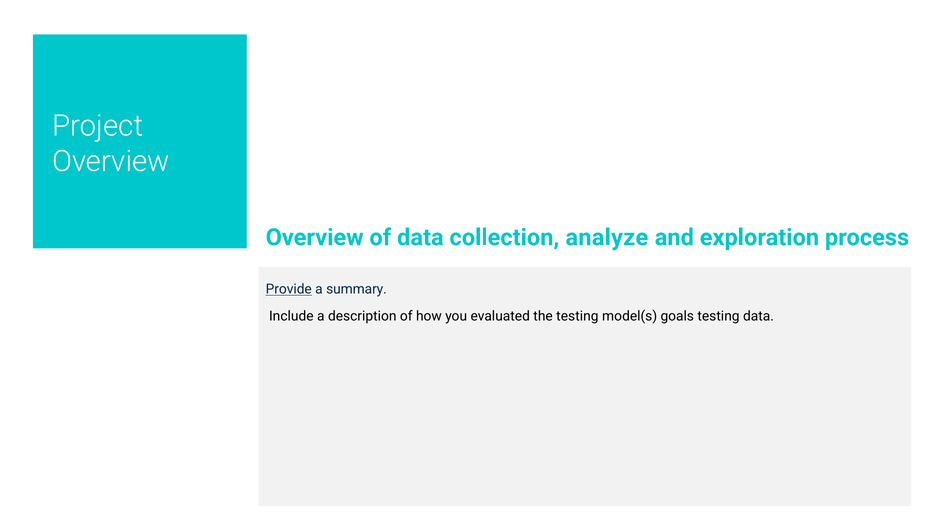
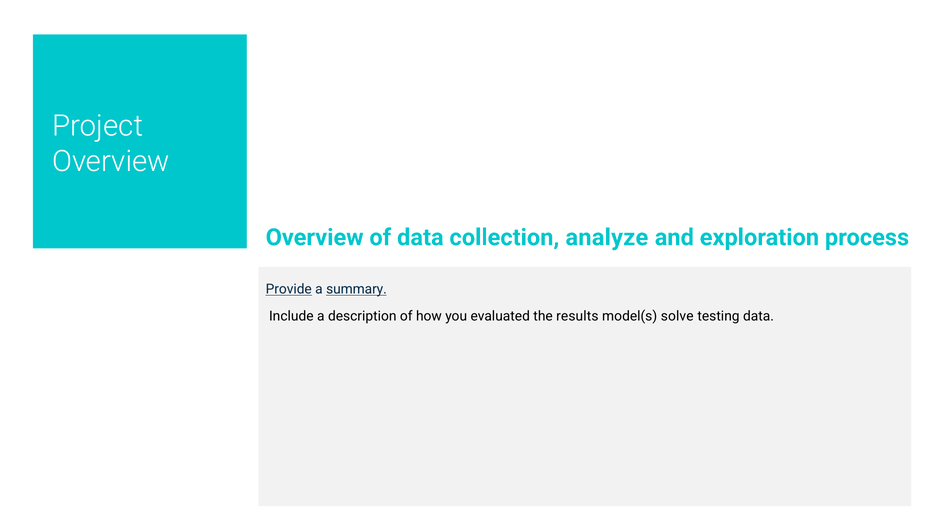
summary underline: none -> present (356, 289)
the testing: testing -> results (577, 316)
goals: goals -> solve (677, 316)
